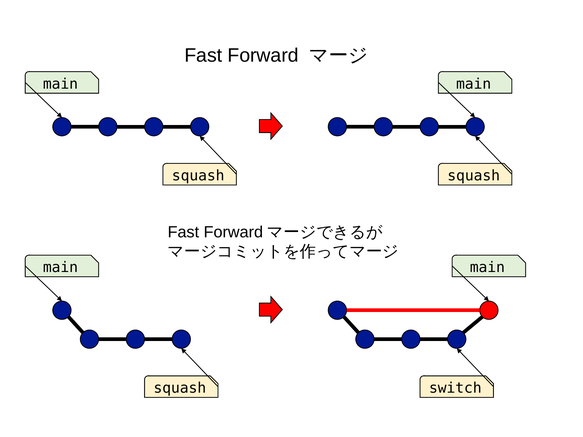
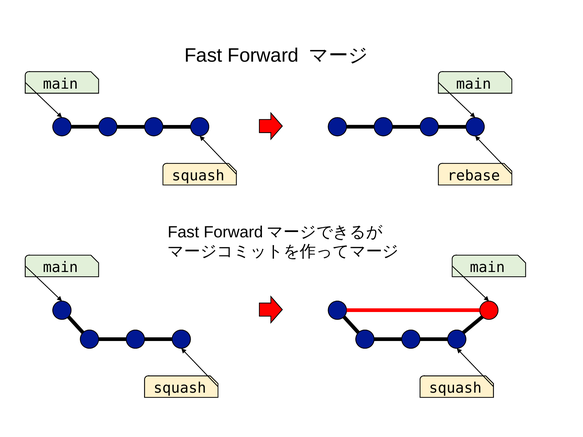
squash: squash -> rebase (474, 176)
switch: switch -> squash (455, 388)
